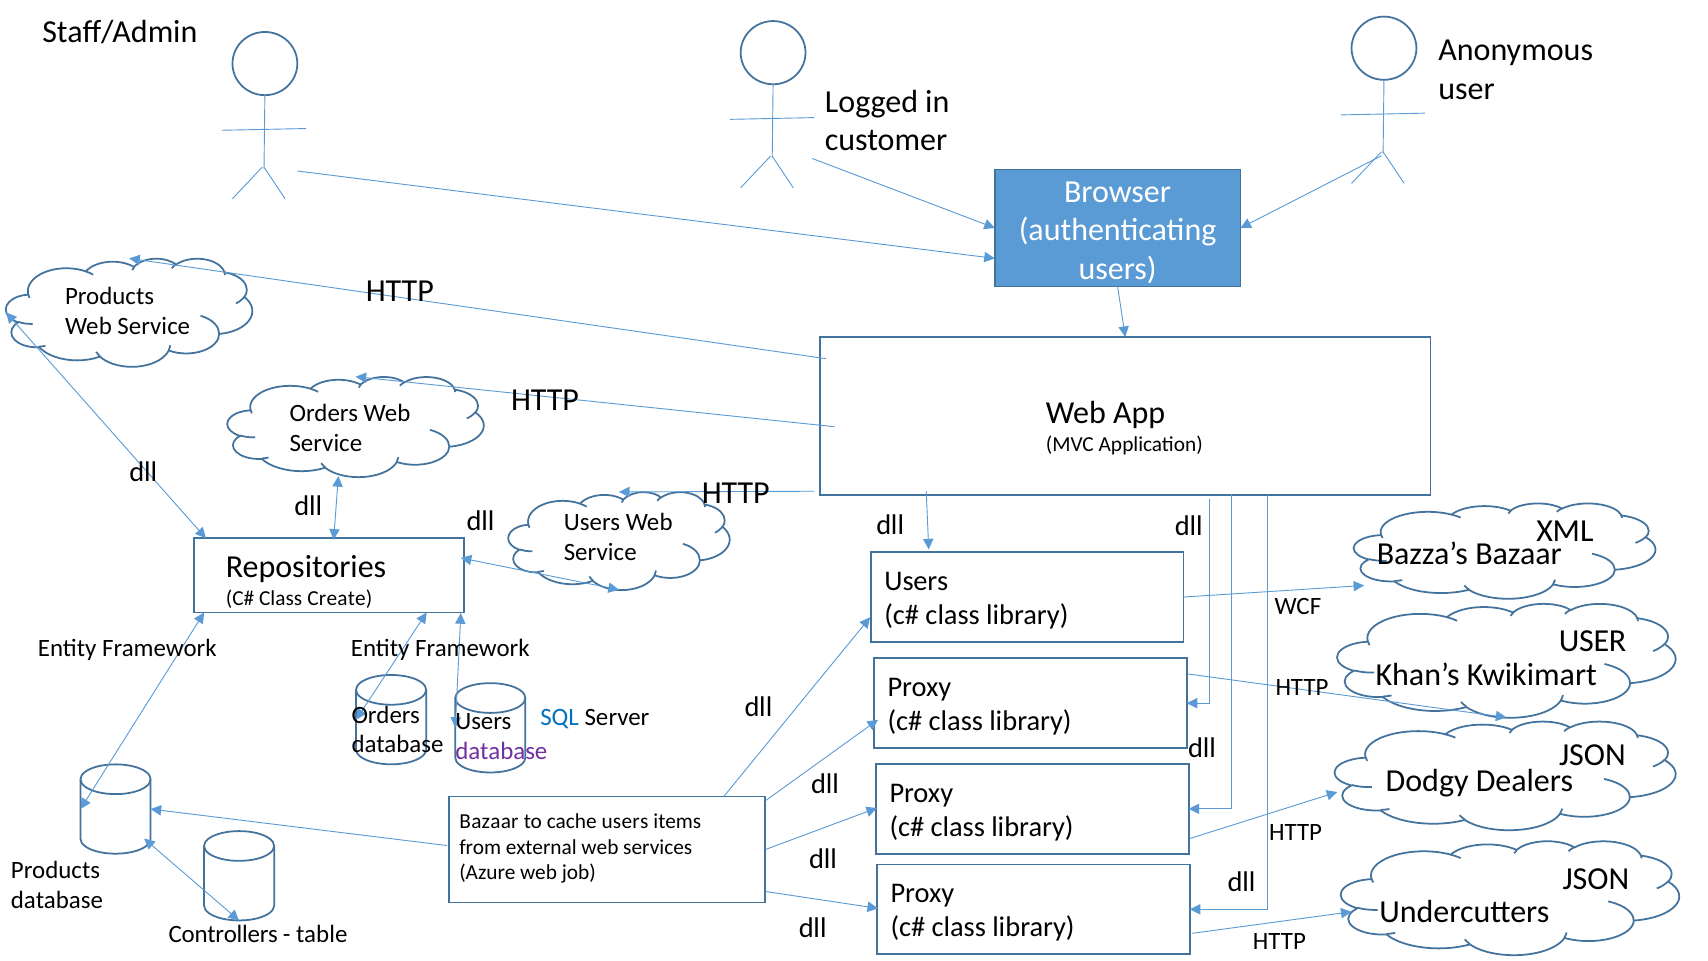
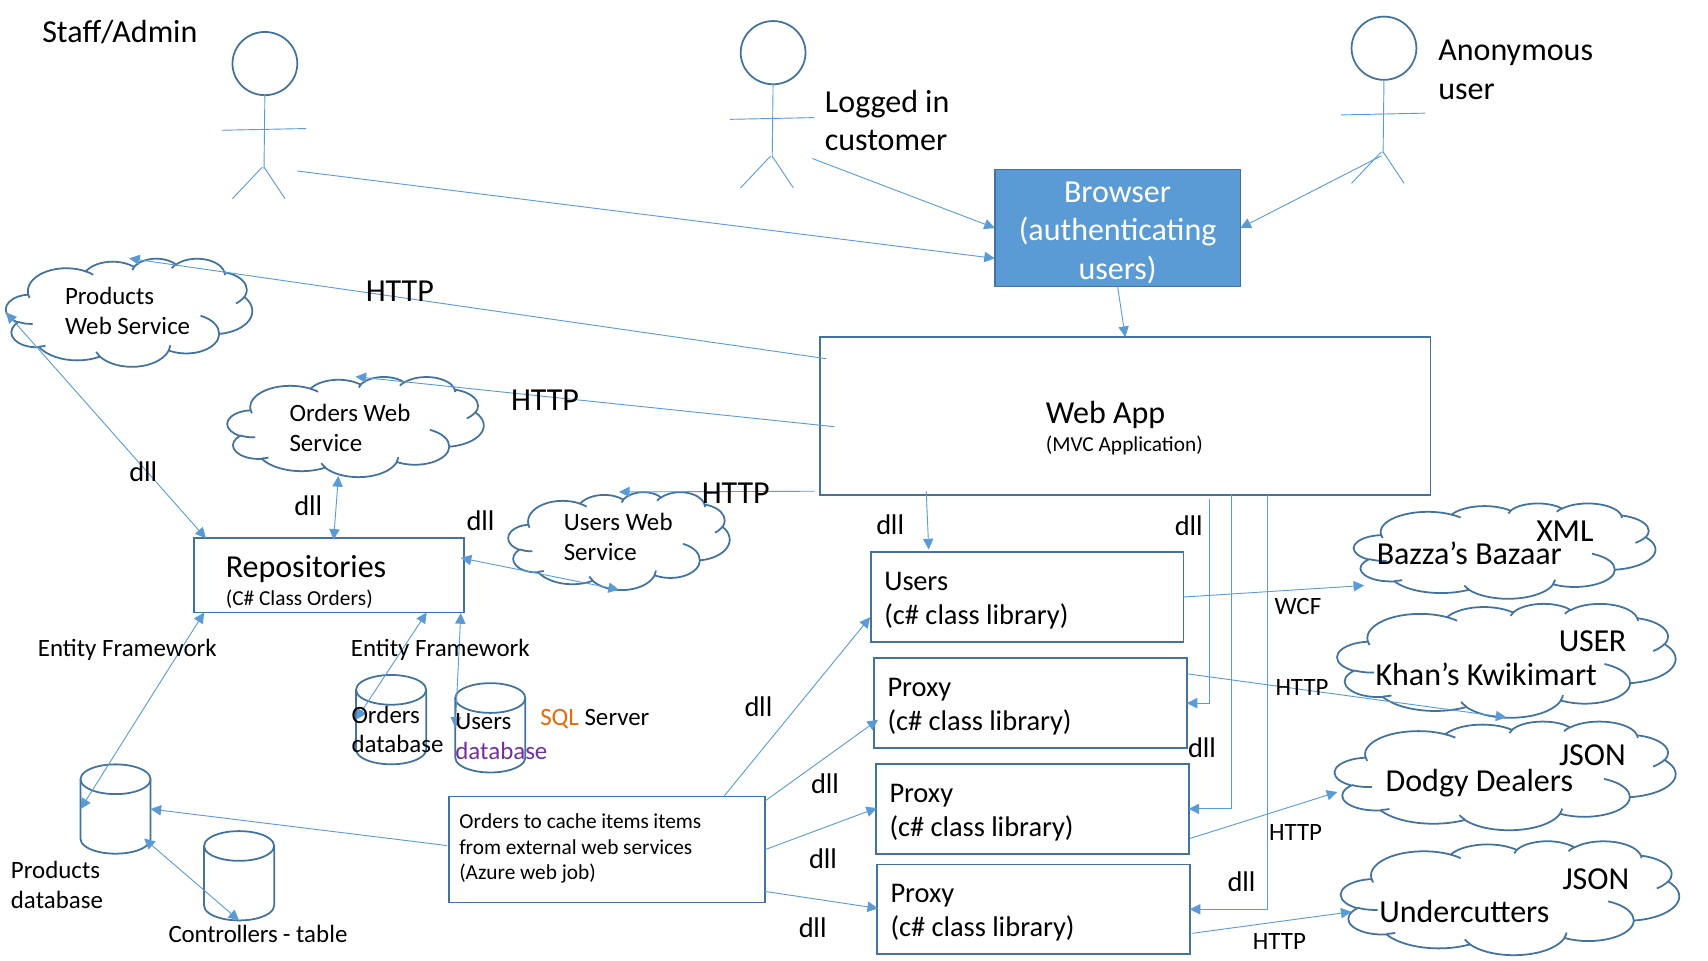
Class Create: Create -> Orders (340, 599)
SQL colour: blue -> orange (560, 717)
Bazaar: Bazaar -> Orders (489, 821)
cache users: users -> items (625, 821)
